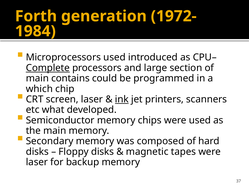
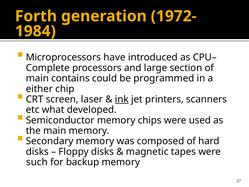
Microprocessors used: used -> have (114, 57)
Complete underline: present -> none (48, 68)
which: which -> either (39, 89)
laser: laser -> such (37, 162)
